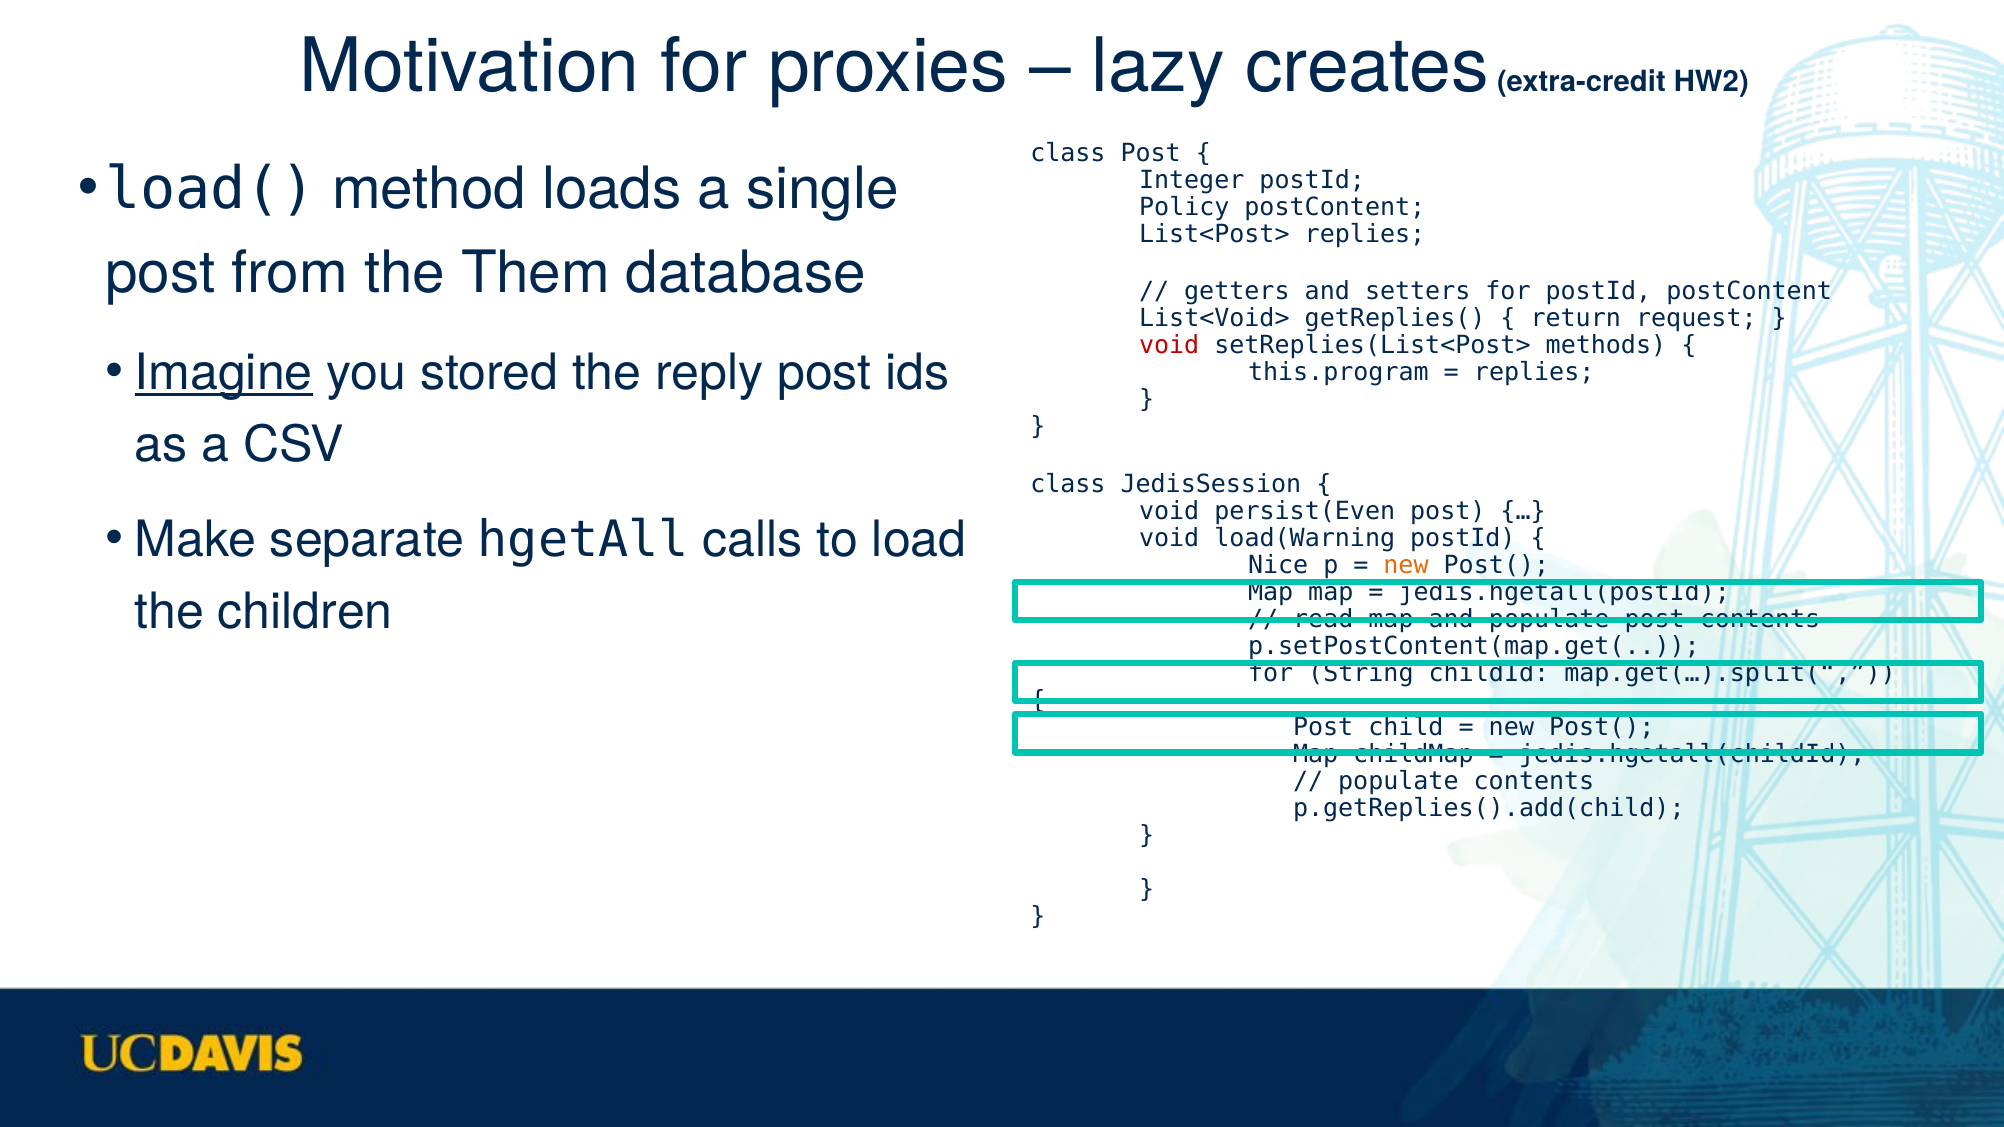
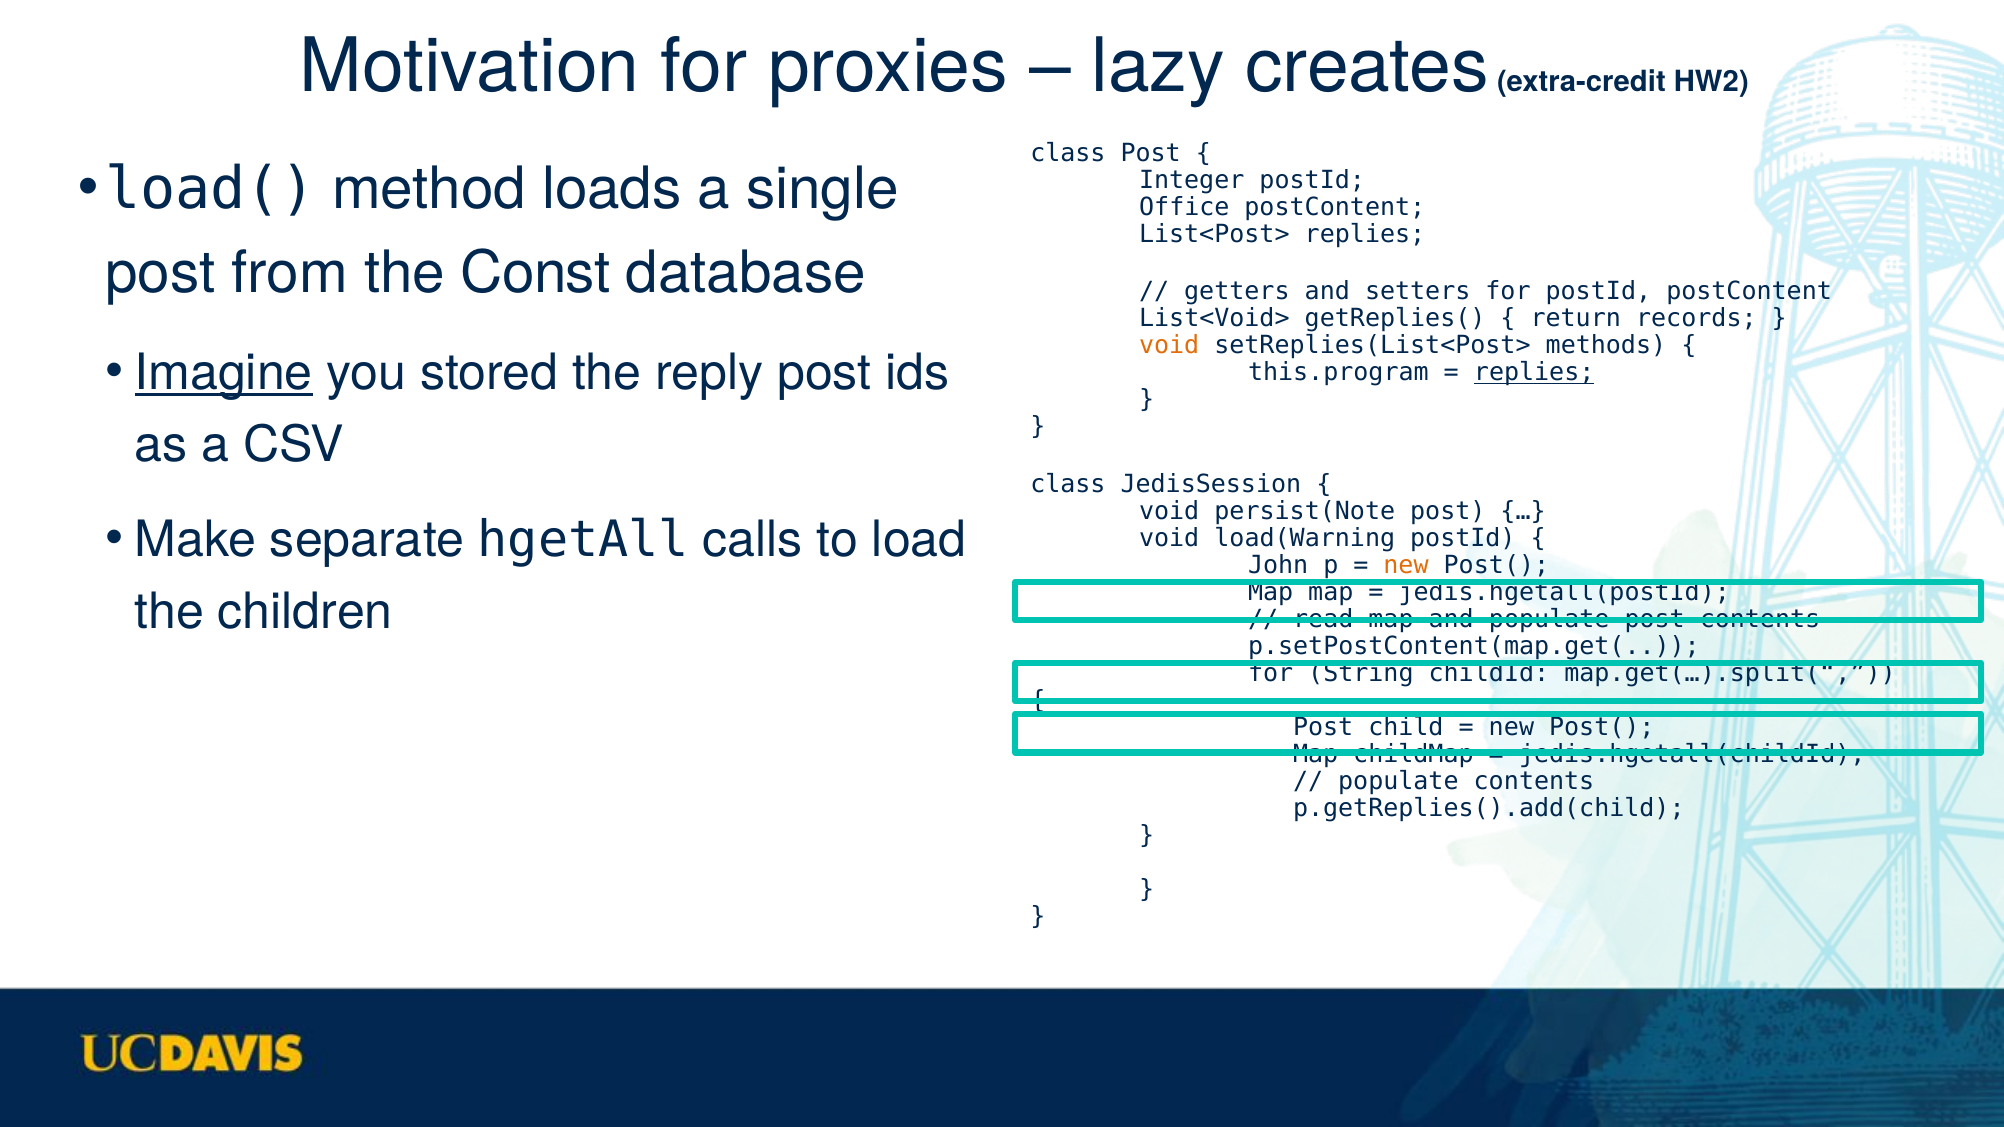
Policy: Policy -> Office (1184, 207)
Them: Them -> Const (536, 274)
request: request -> records (1696, 319)
void colour: red -> orange (1169, 346)
replies underline: none -> present (1534, 373)
persist(Even: persist(Even -> persist(Note (1305, 511)
Nice: Nice -> John (1278, 565)
